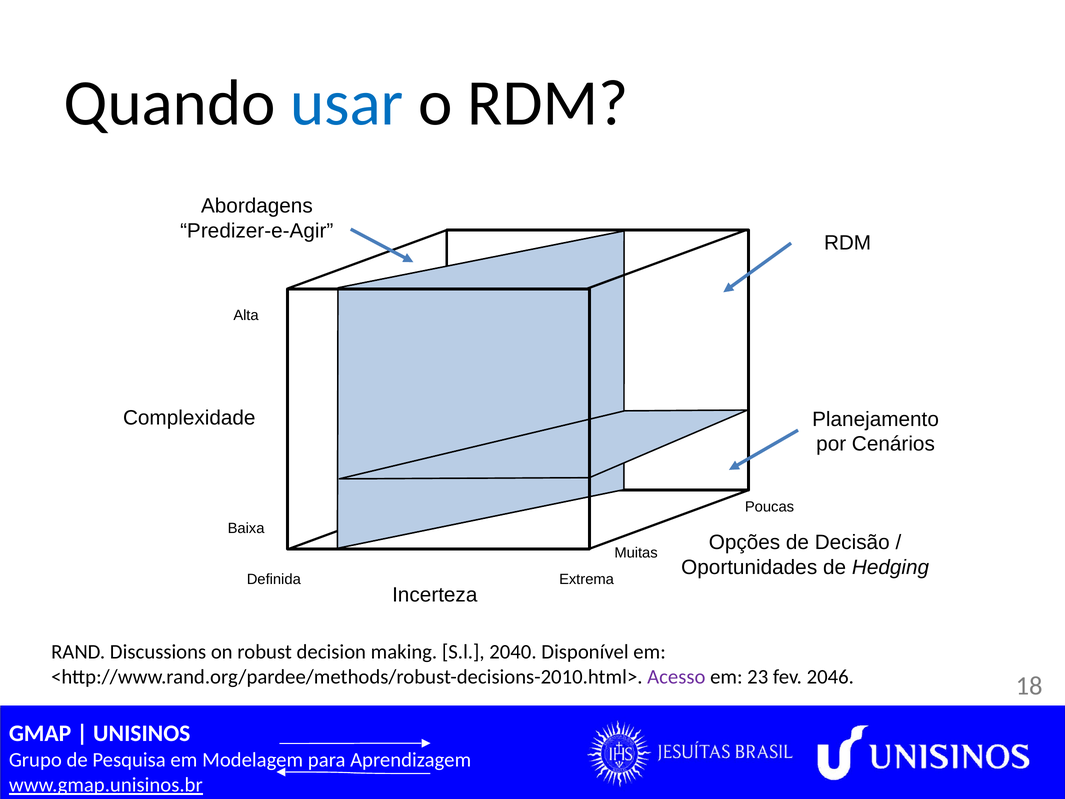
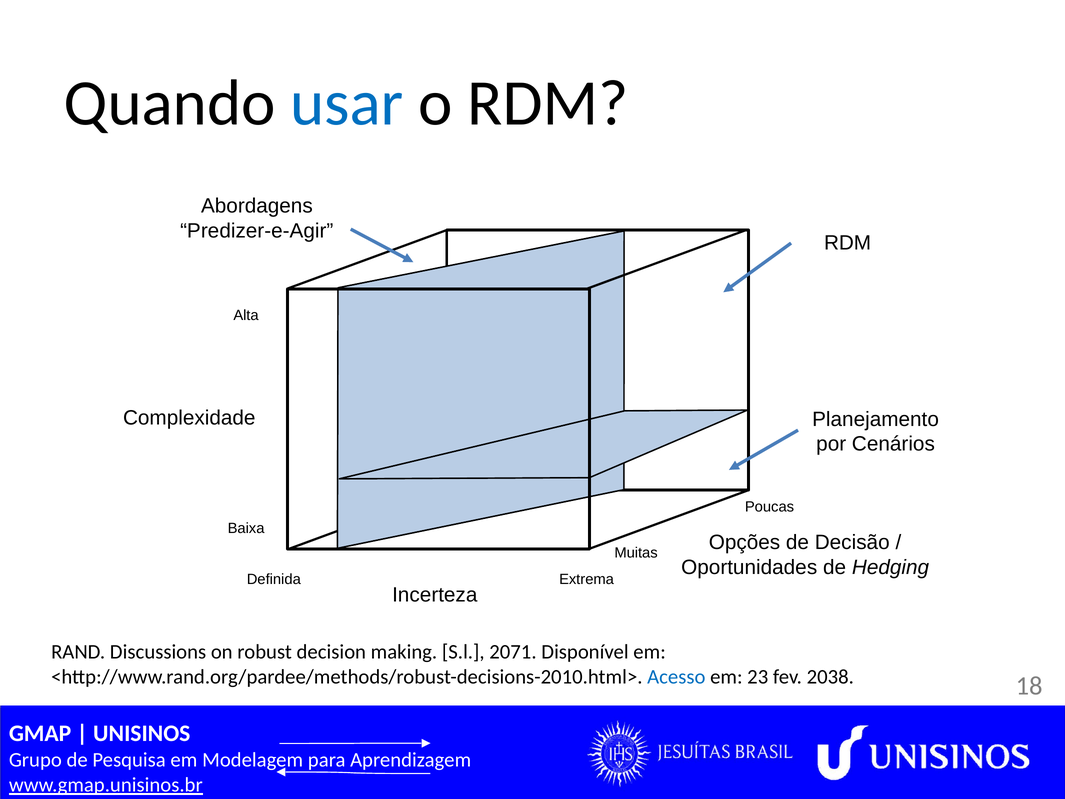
2040: 2040 -> 2071 (513, 652)
Acesso colour: purple -> blue (676, 677)
2046: 2046 -> 2038 (830, 677)
